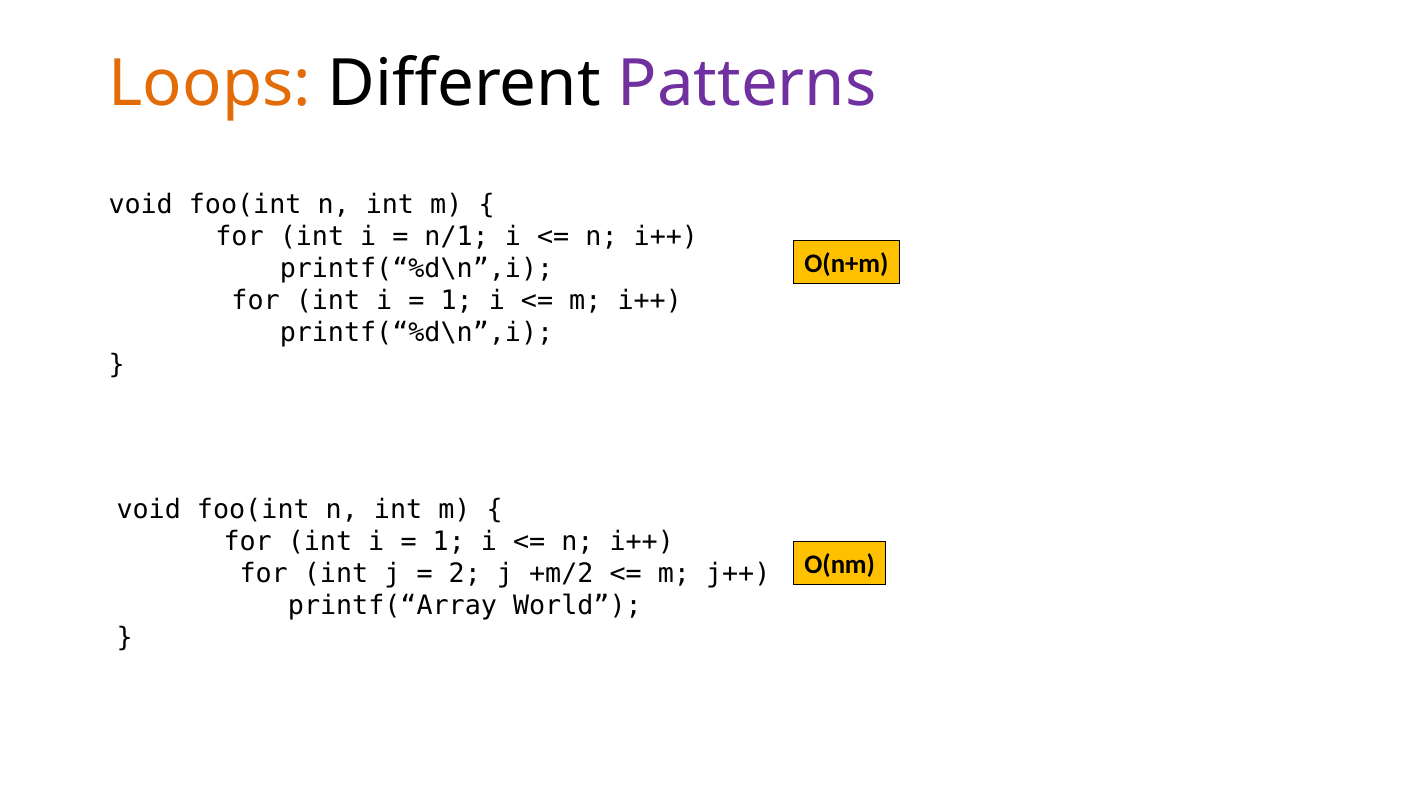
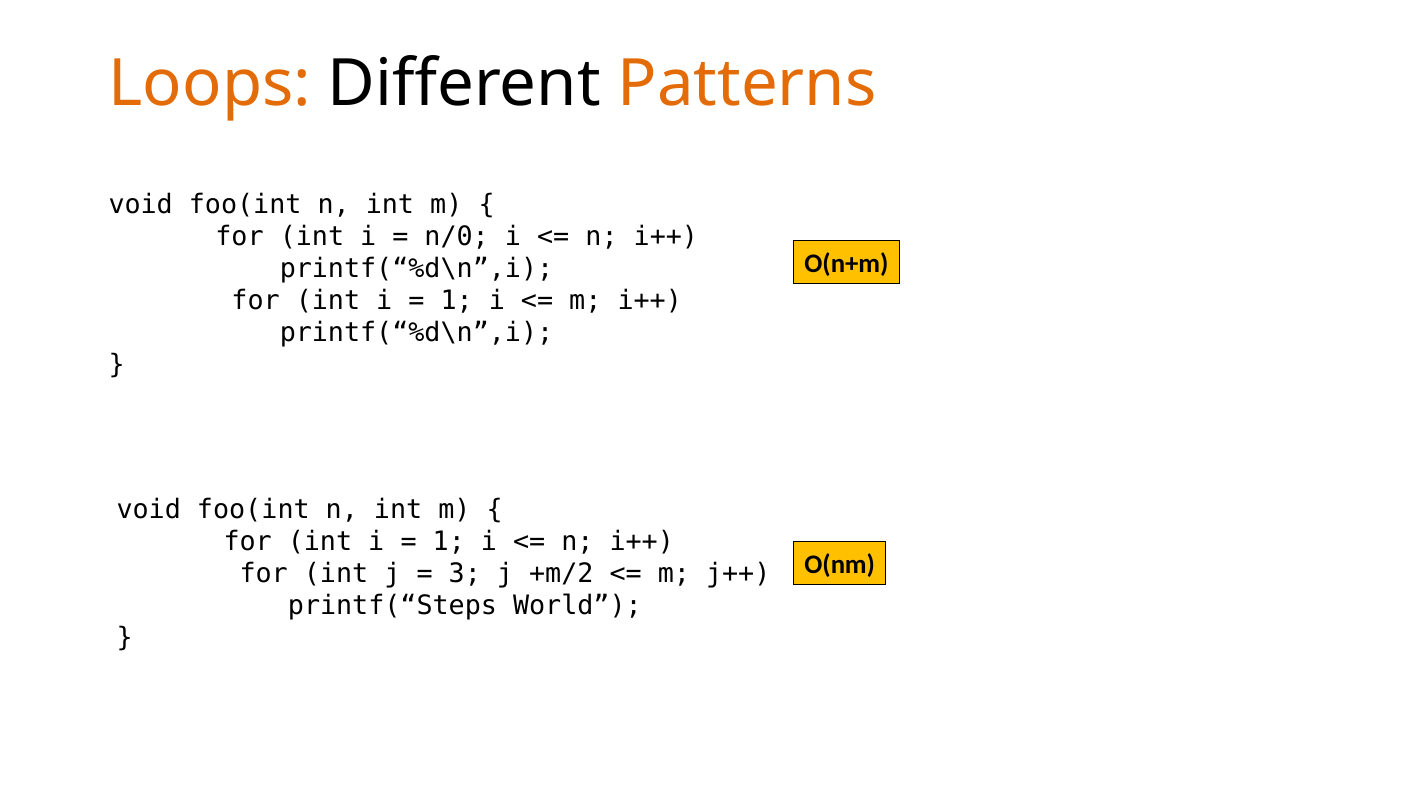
Patterns colour: purple -> orange (747, 84)
n/1: n/1 -> n/0 (457, 237)
2: 2 -> 3 (465, 574)
printf(“Array: printf(“Array -> printf(“Steps (392, 606)
